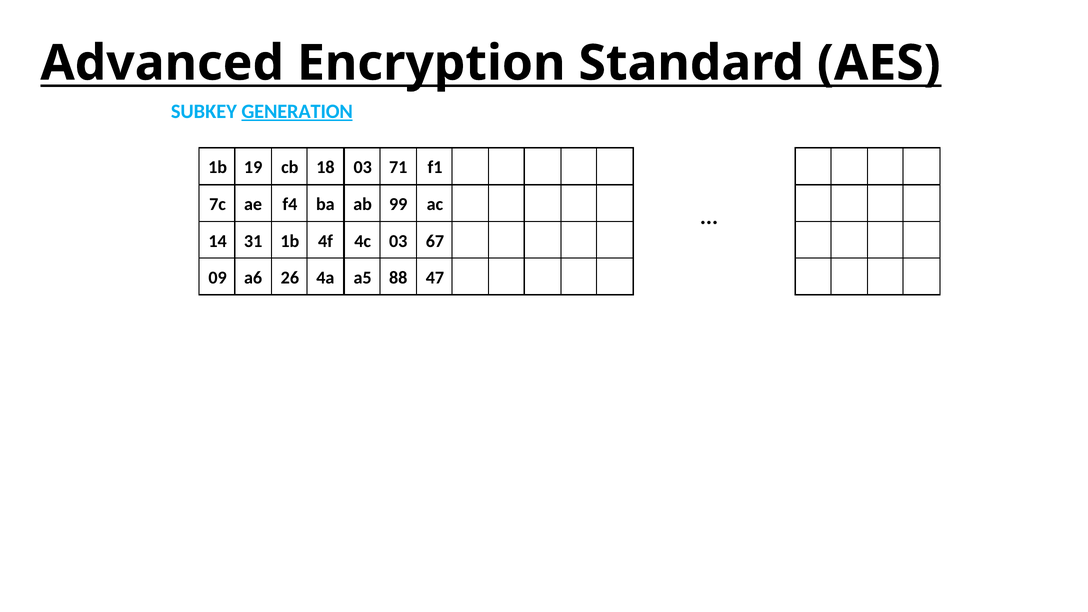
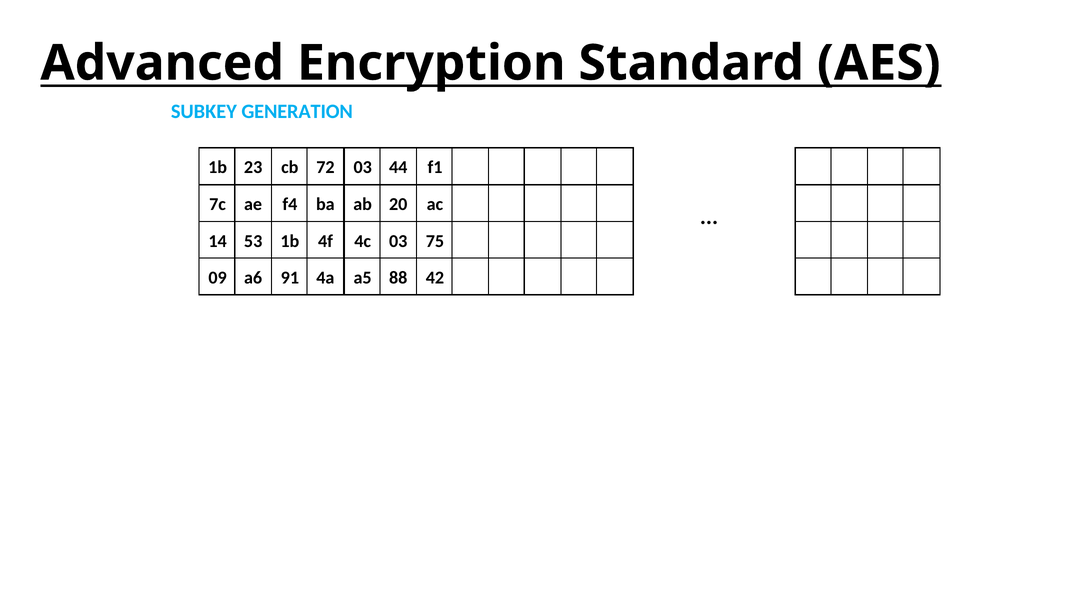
GENERATION underline: present -> none (297, 112)
19: 19 -> 23 (253, 167)
18: 18 -> 72 (325, 167)
71: 71 -> 44 (398, 167)
99: 99 -> 20 (398, 204)
31: 31 -> 53 (253, 241)
67: 67 -> 75 (435, 241)
26: 26 -> 91 (290, 278)
47: 47 -> 42 (435, 278)
